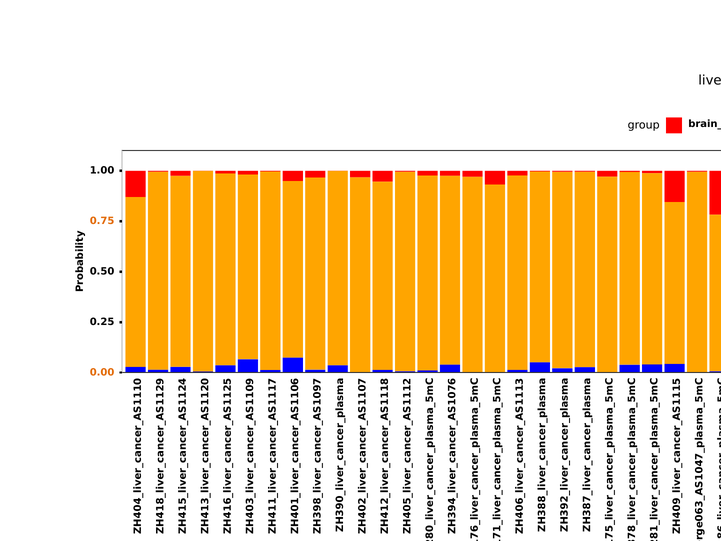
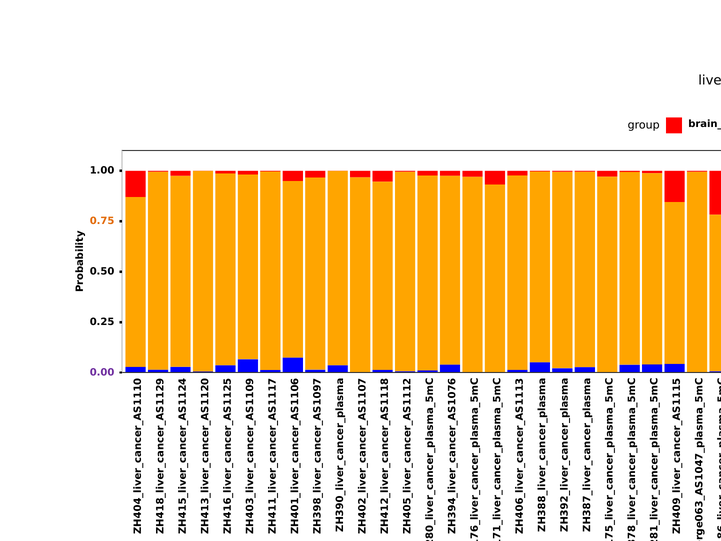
0.00 colour: orange -> purple (102, 372)
